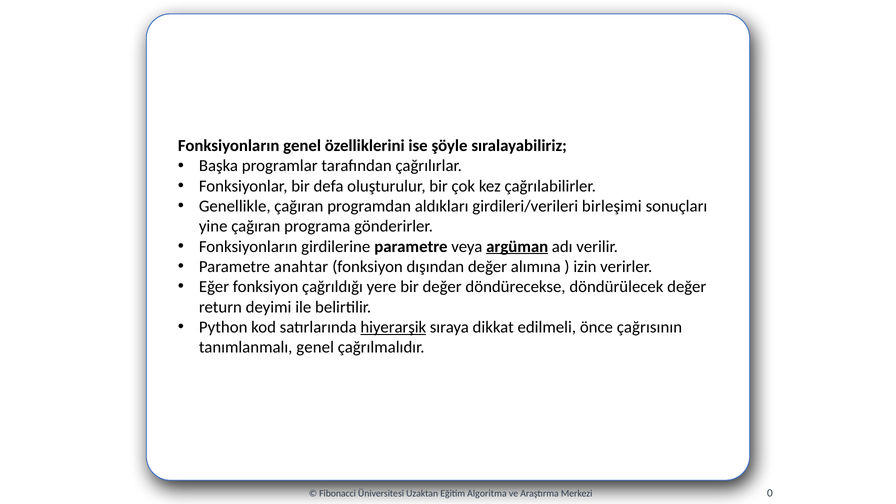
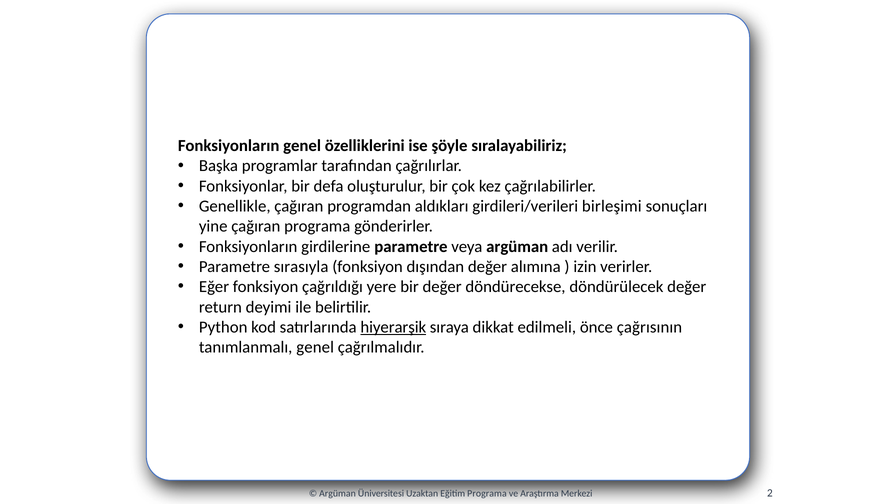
argüman underline: present -> none (517, 247)
anahtar: anahtar -> sırasıyla (301, 267)
Fibonacci: Fibonacci -> Argüman (337, 494)
Eğitim Algoritma: Algoritma -> Programa (487, 494)
0: 0 -> 2 (770, 493)
